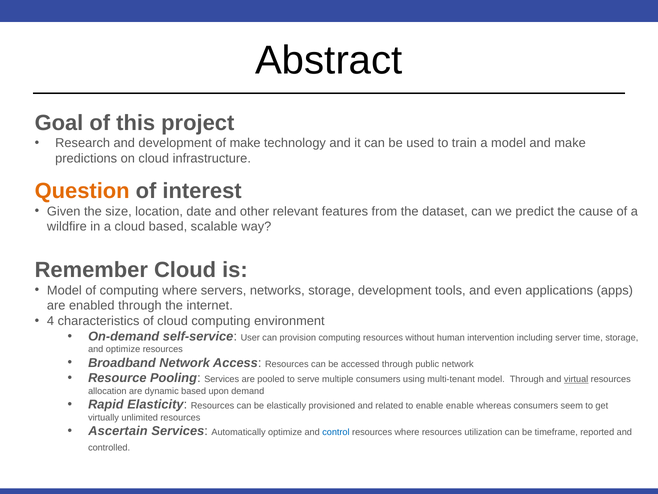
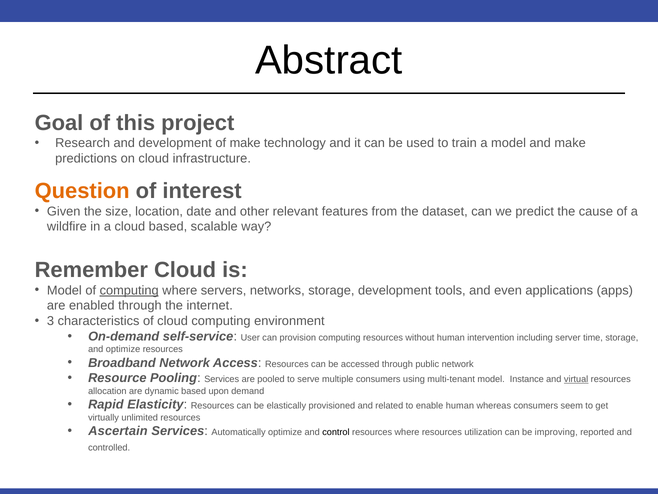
computing underline: none -> present (129, 290)
4: 4 -> 3 (51, 321)
model Through: Through -> Instance (527, 379)
enable enable: enable -> human (460, 405)
control colour: blue -> black (336, 432)
timeframe: timeframe -> improving (556, 432)
